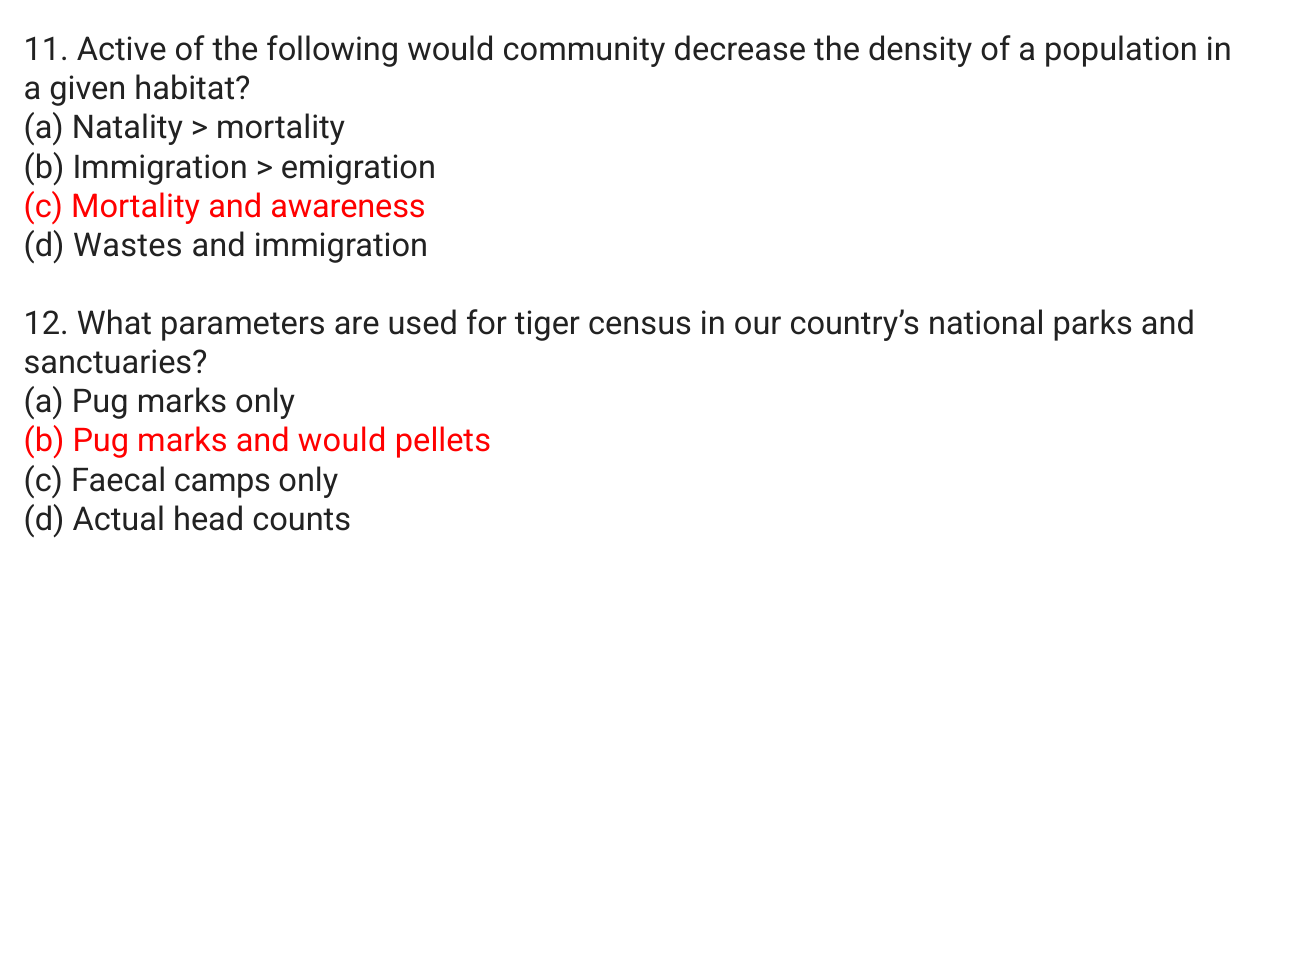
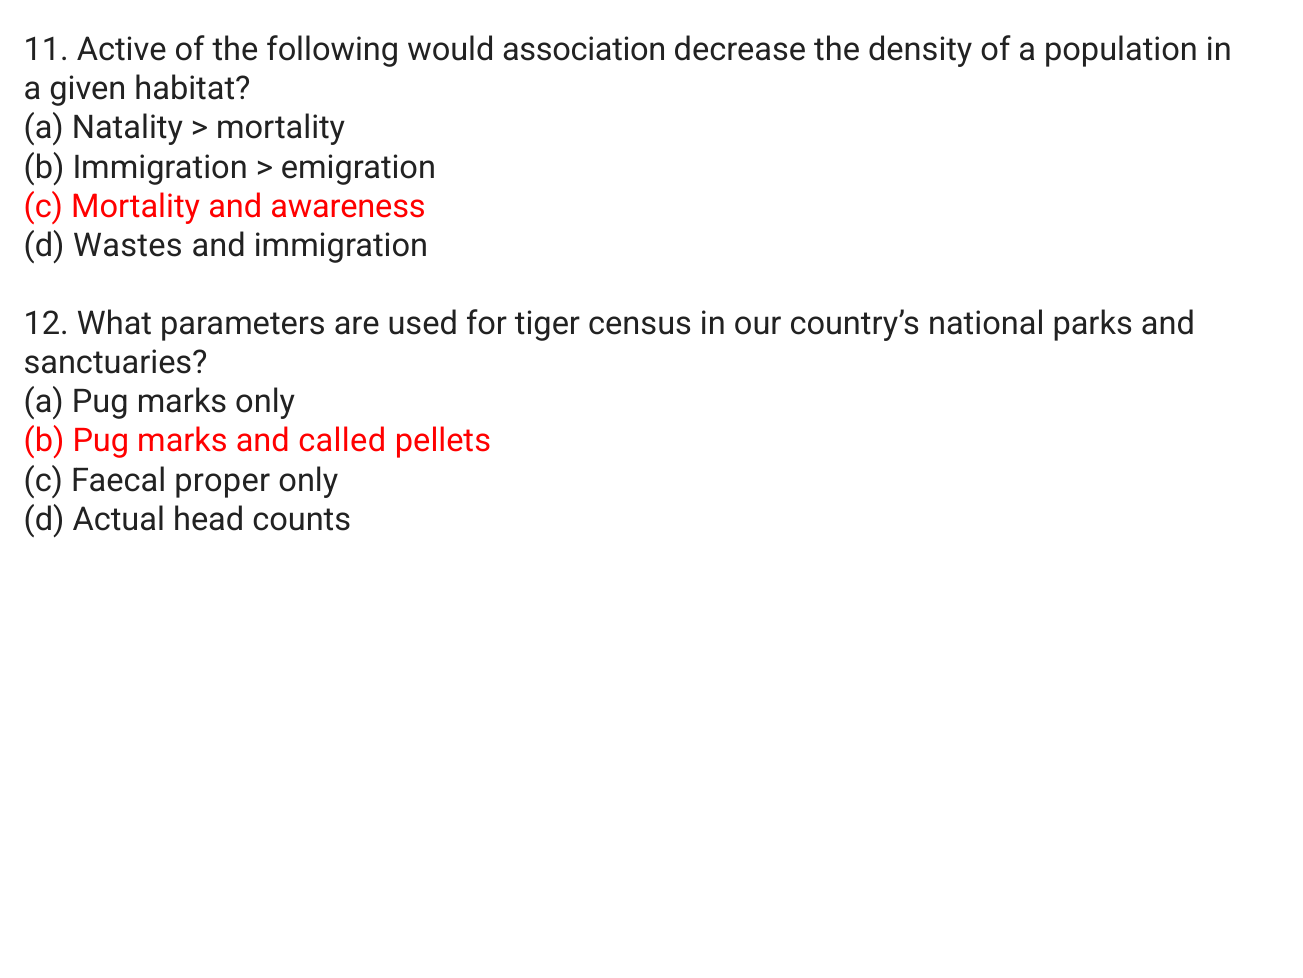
community: community -> association (584, 50)
and would: would -> called (342, 441)
camps: camps -> proper (222, 480)
